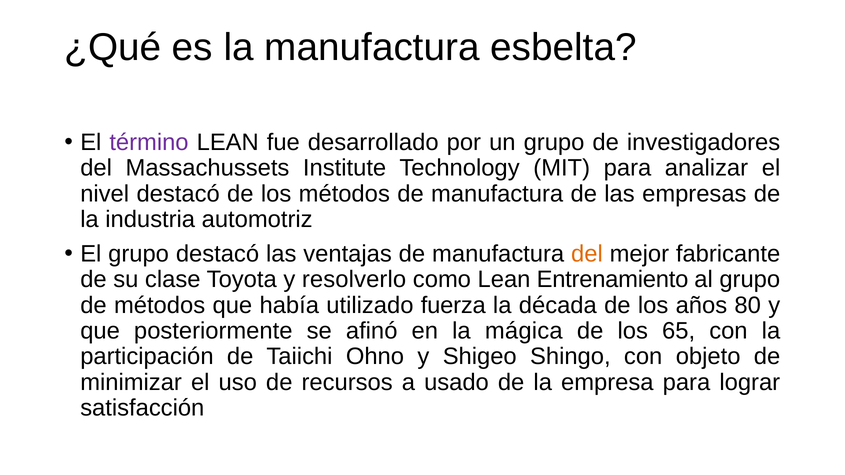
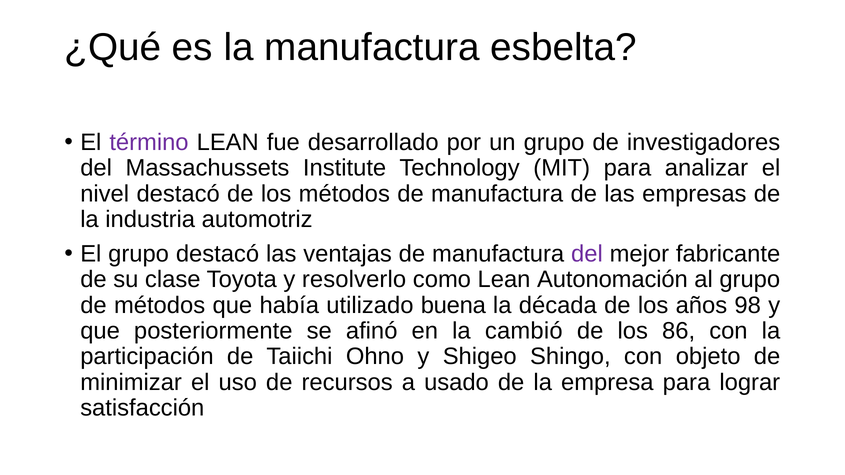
del colour: orange -> purple (587, 254)
Entrenamiento: Entrenamiento -> Autonomación (612, 280)
fuerza: fuerza -> buena (453, 305)
80: 80 -> 98 (748, 305)
mágica: mágica -> cambió (524, 331)
65: 65 -> 86 (679, 331)
